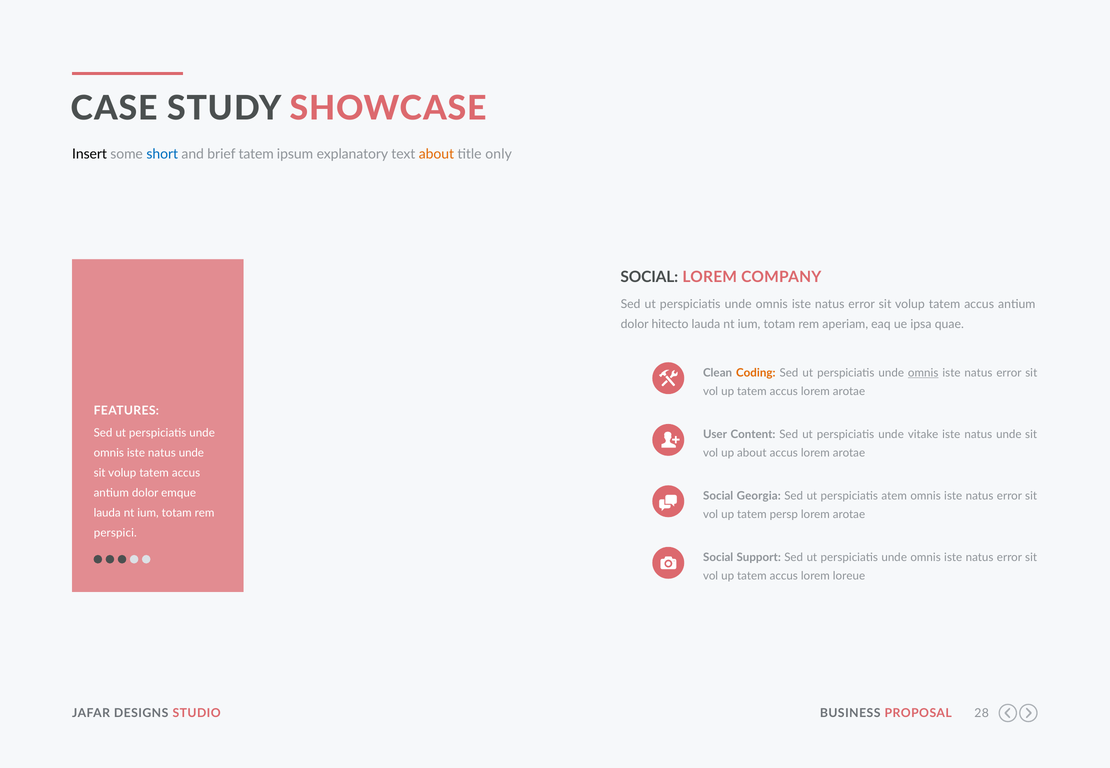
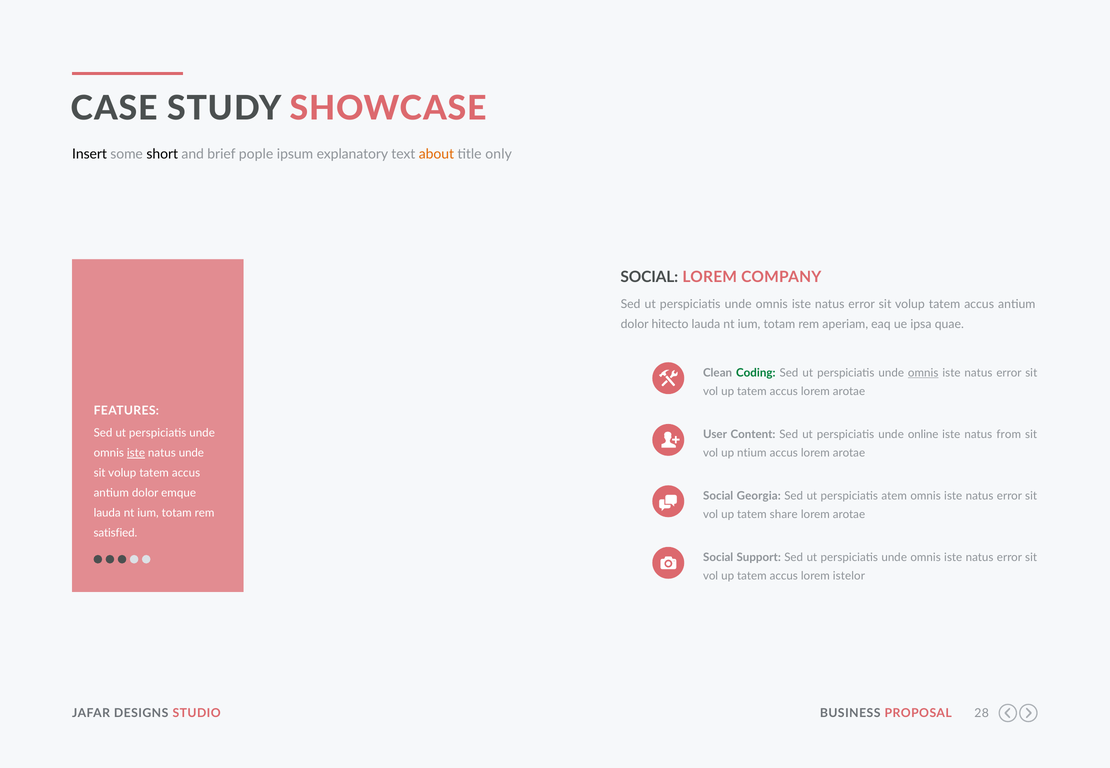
short colour: blue -> black (162, 154)
brief tatem: tatem -> pople (256, 154)
Coding colour: orange -> green (756, 373)
vitake: vitake -> online (923, 435)
unde: unde -> from (1009, 435)
iste underline: none -> present (136, 453)
up about: about -> ntium (752, 453)
persp: persp -> share (784, 515)
perspici: perspici -> satisfied (115, 533)
loreue: loreue -> istelor (849, 576)
